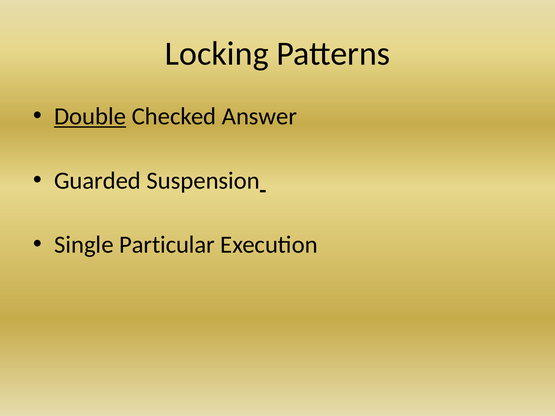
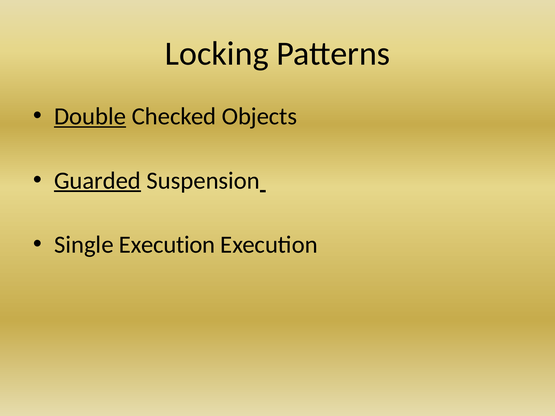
Answer: Answer -> Objects (259, 116)
Guarded underline: none -> present (98, 181)
Single Particular: Particular -> Execution (167, 245)
